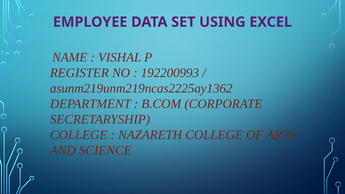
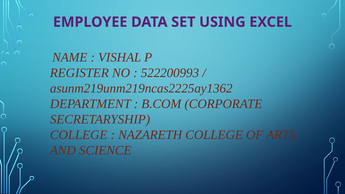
192200993: 192200993 -> 522200993 (170, 73)
